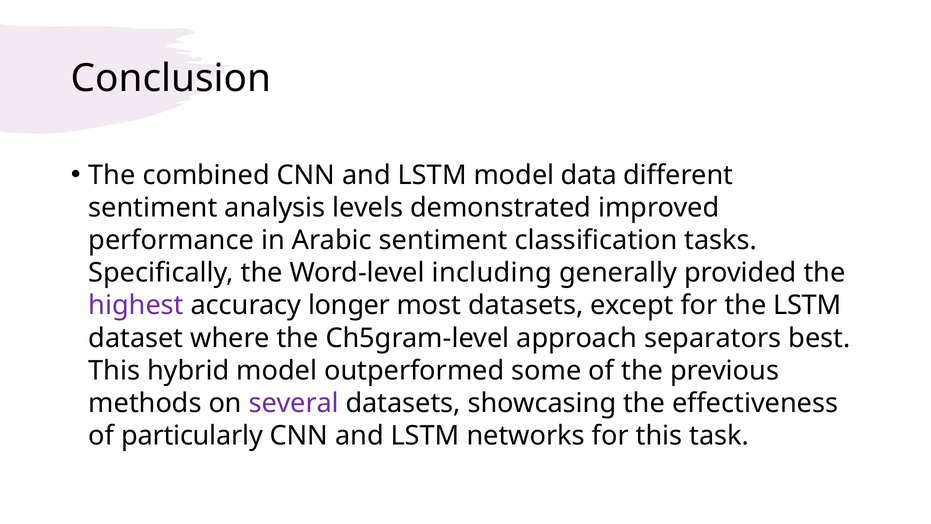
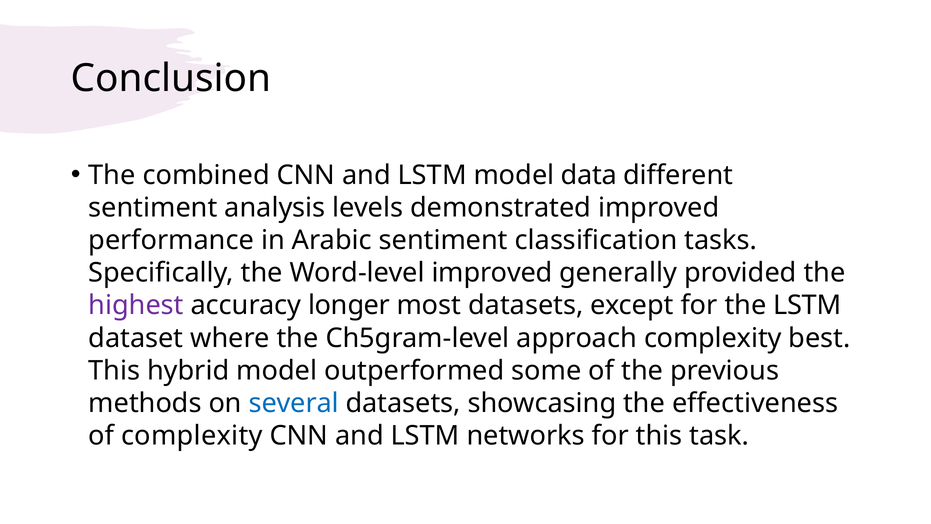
Word-level including: including -> improved (492, 273)
approach separators: separators -> complexity (713, 338)
several colour: purple -> blue (294, 403)
of particularly: particularly -> complexity (192, 435)
